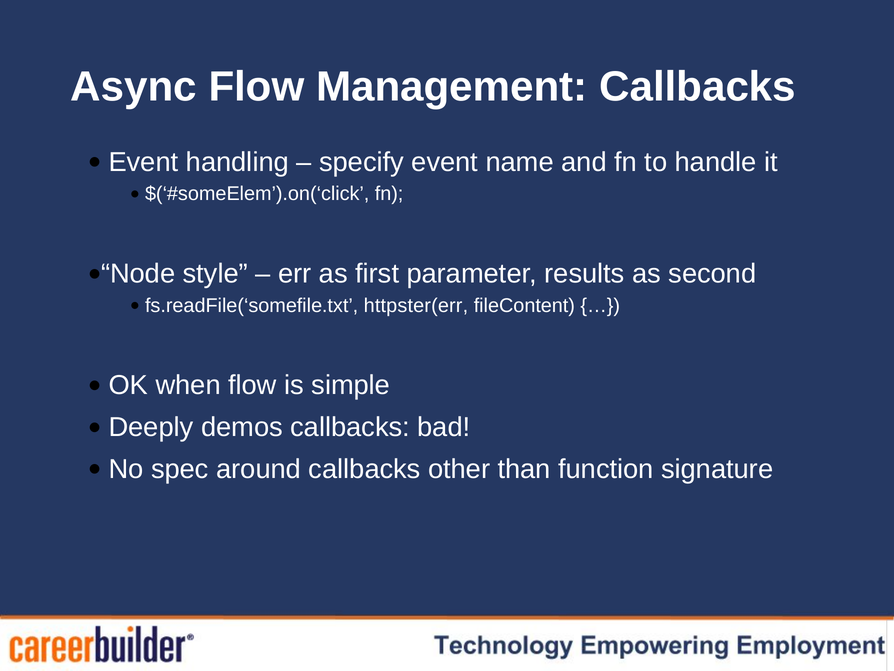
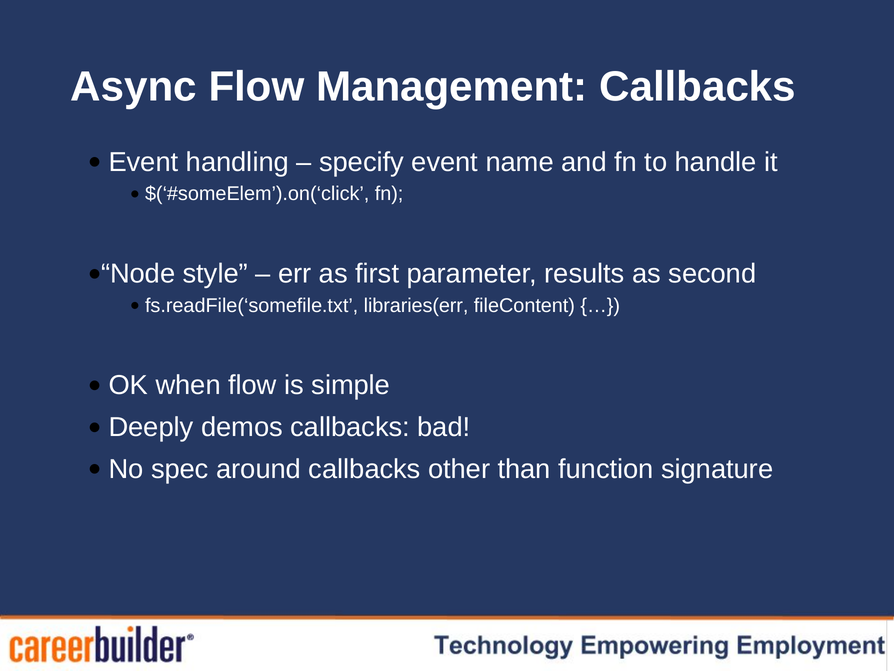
httpster(err: httpster(err -> libraries(err (416, 305)
